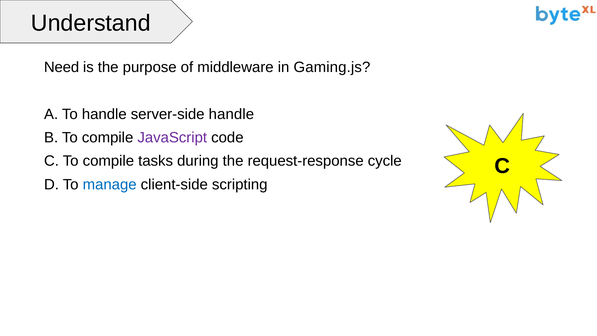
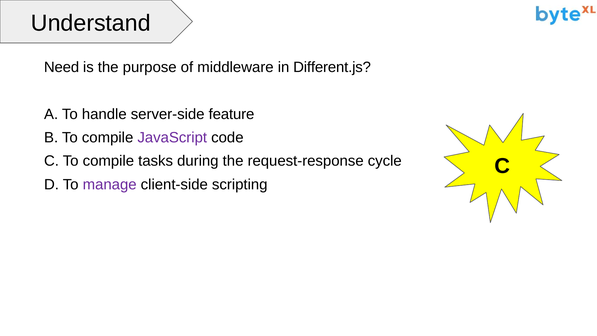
Gaming.js: Gaming.js -> Different.js (332, 67)
server-side handle: handle -> feature (232, 114)
manage colour: blue -> purple (110, 184)
